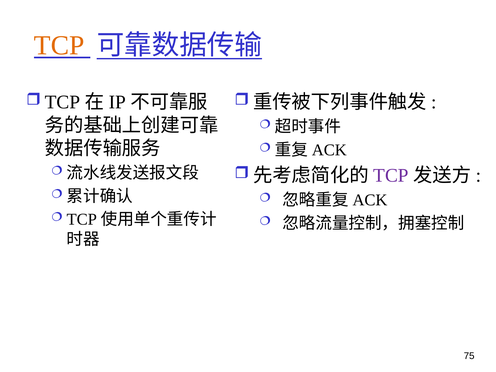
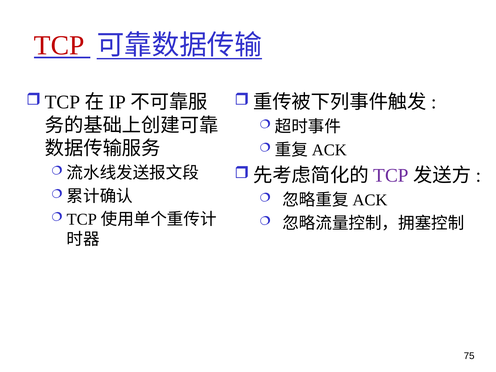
TCP colour: orange -> red (59, 45)
